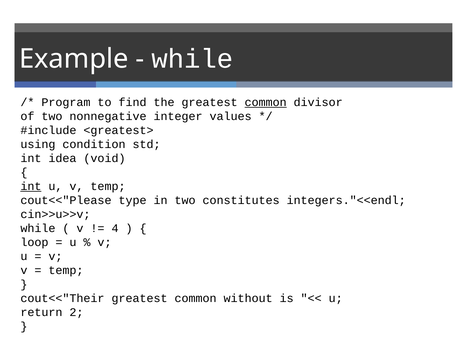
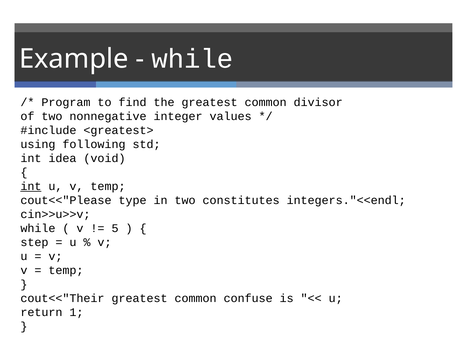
common underline: present -> none (266, 103)
condition: condition -> following (94, 145)
4: 4 -> 5 (115, 229)
loop: loop -> step (34, 243)
without: without -> confuse (248, 299)
2: 2 -> 1 (76, 313)
